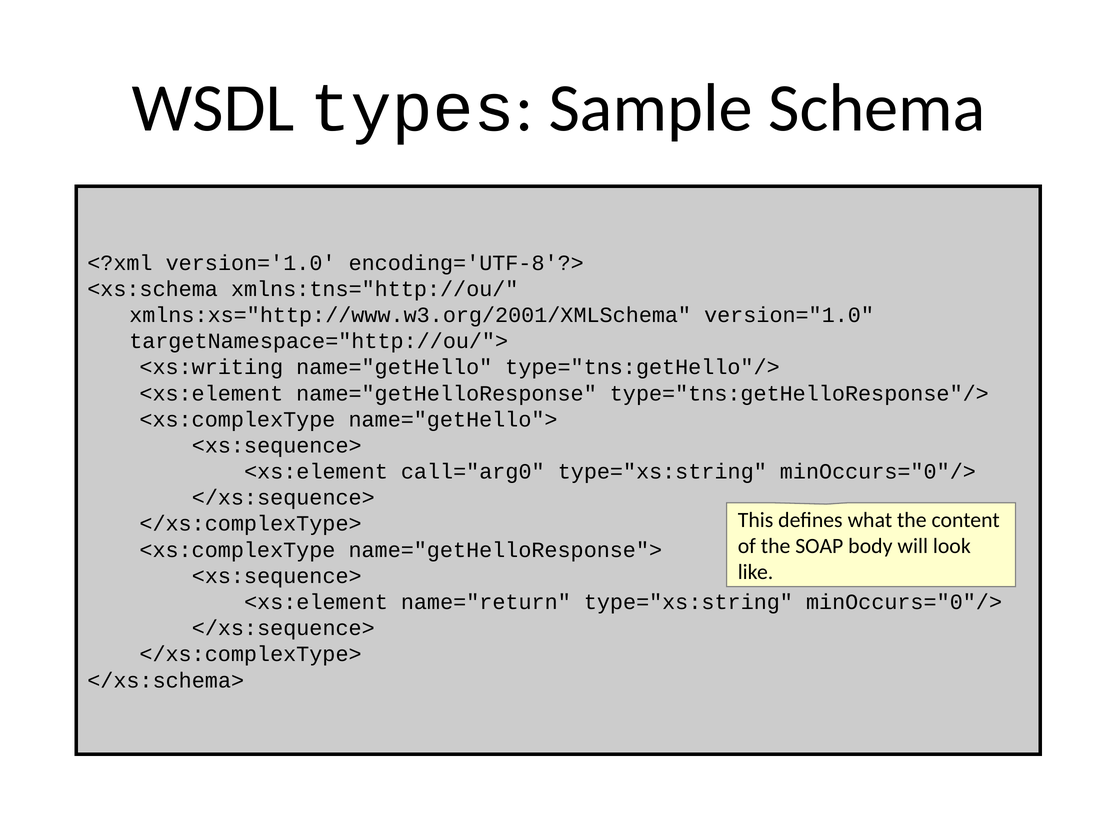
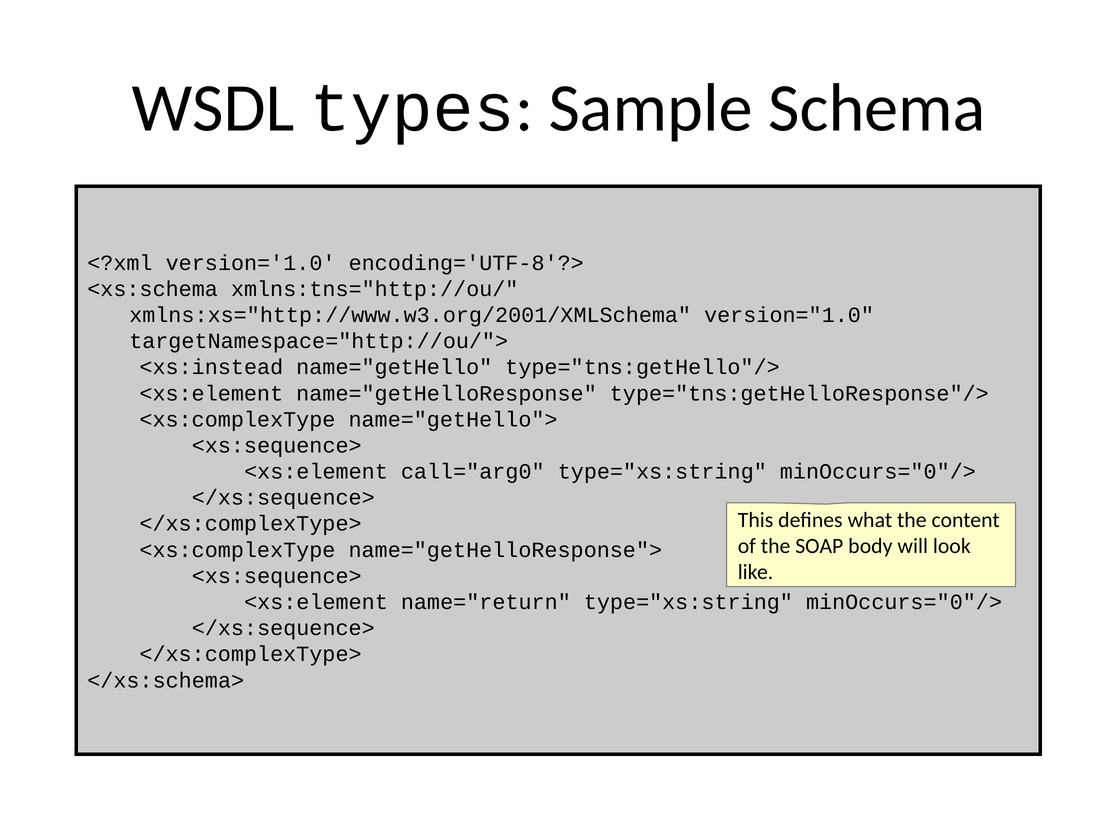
<xs:writing: <xs:writing -> <xs:instead (211, 368)
